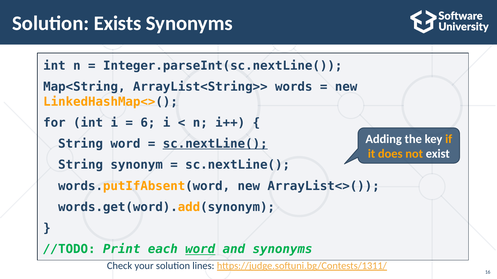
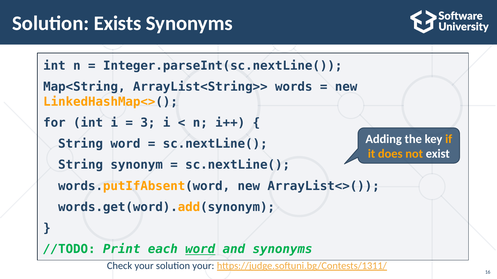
6: 6 -> 3 (148, 123)
sc.nextLine( underline: present -> none (215, 144)
solution lines: lines -> your (203, 266)
